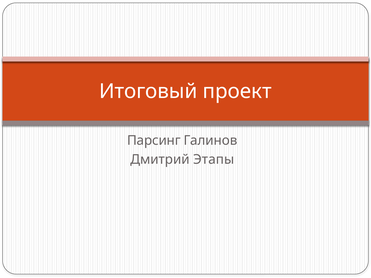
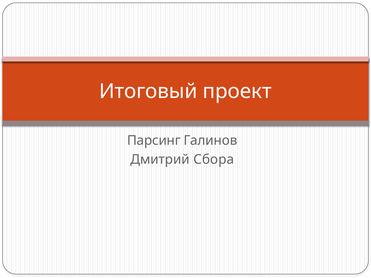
Этапы: Этапы -> Сбора (214, 160)
